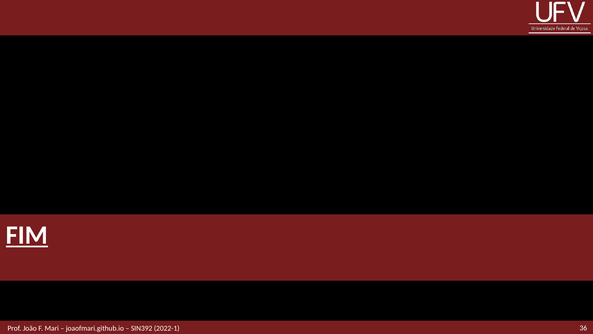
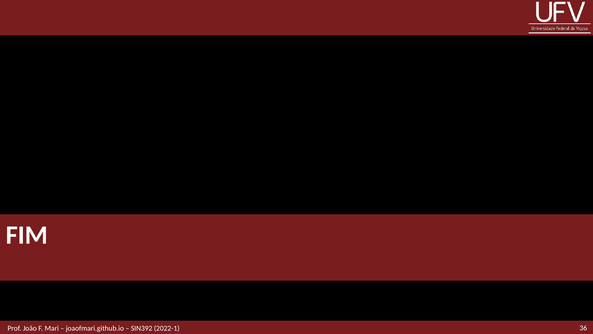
FIM underline: present -> none (27, 235)
